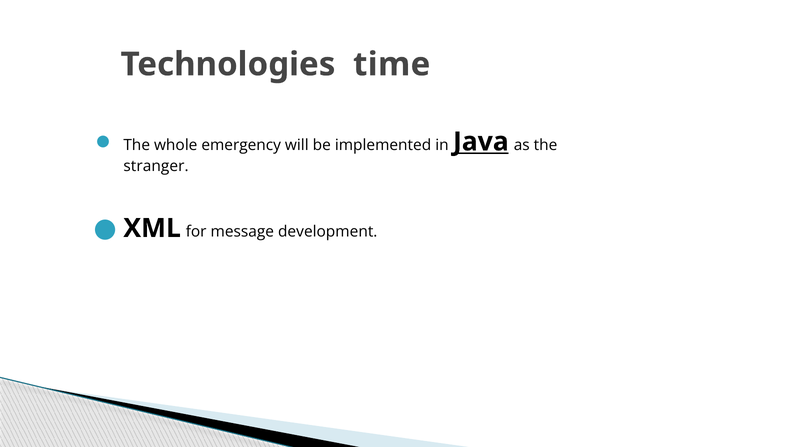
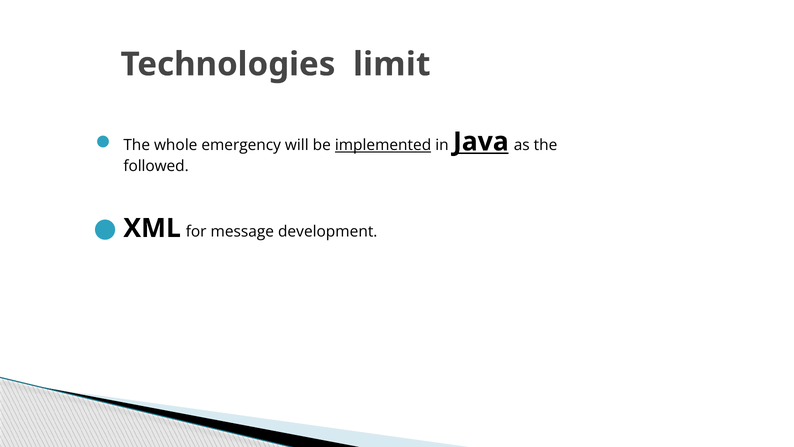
time: time -> limit (392, 64)
implemented underline: none -> present (383, 145)
stranger: stranger -> followed (156, 166)
